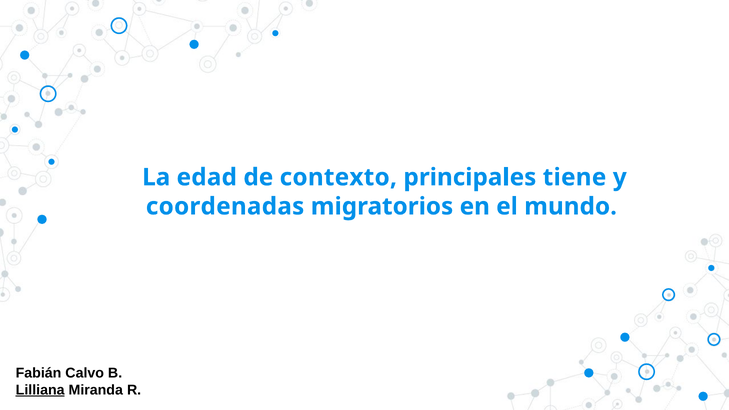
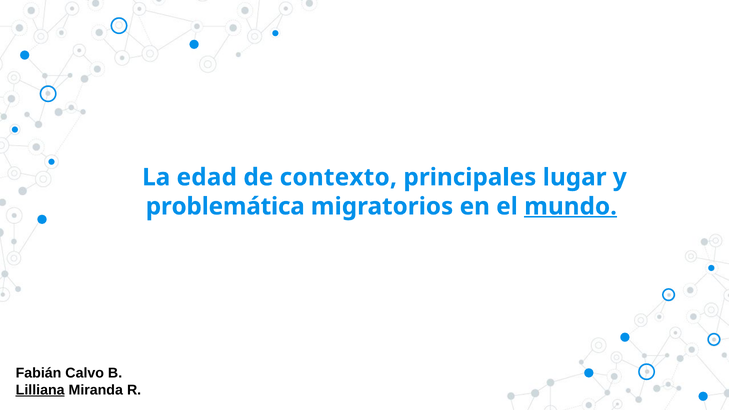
tiene: tiene -> lugar (575, 177)
coordenadas: coordenadas -> problemática (225, 206)
mundo underline: none -> present (571, 206)
